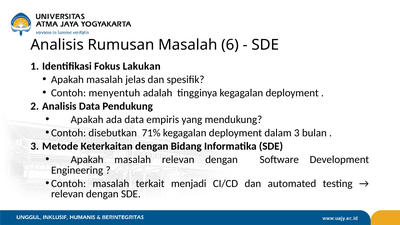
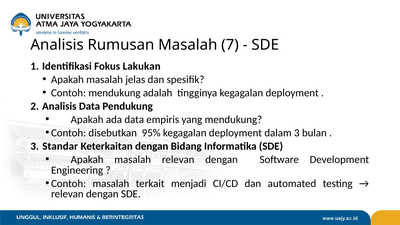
6: 6 -> 7 (230, 45)
Contoh menyentuh: menyentuh -> mendukung (114, 93)
71%: 71% -> 95% (151, 133)
Metode: Metode -> Standar (60, 146)
